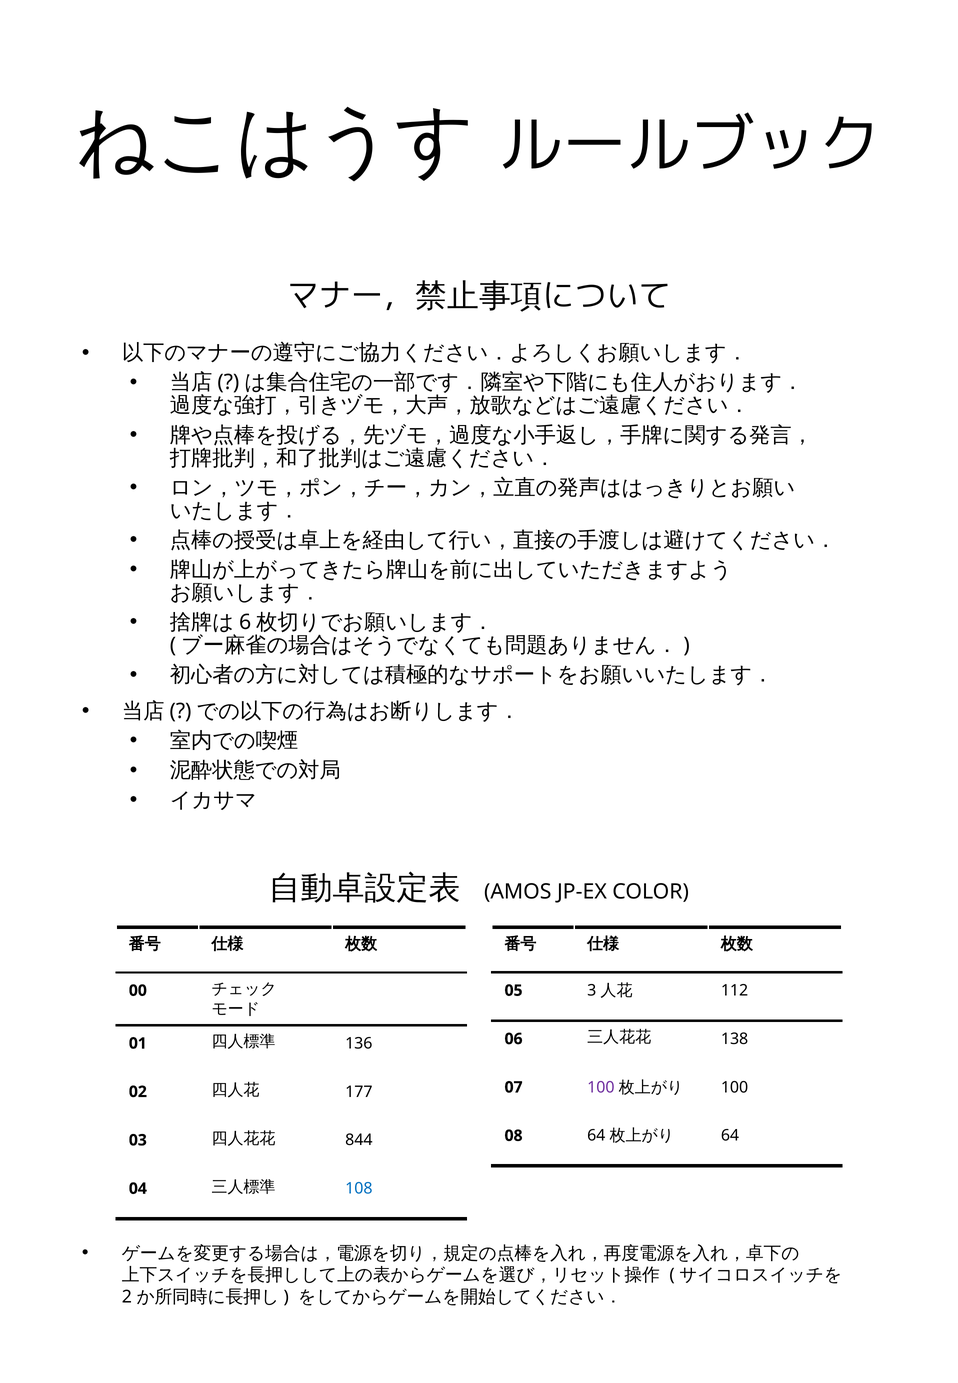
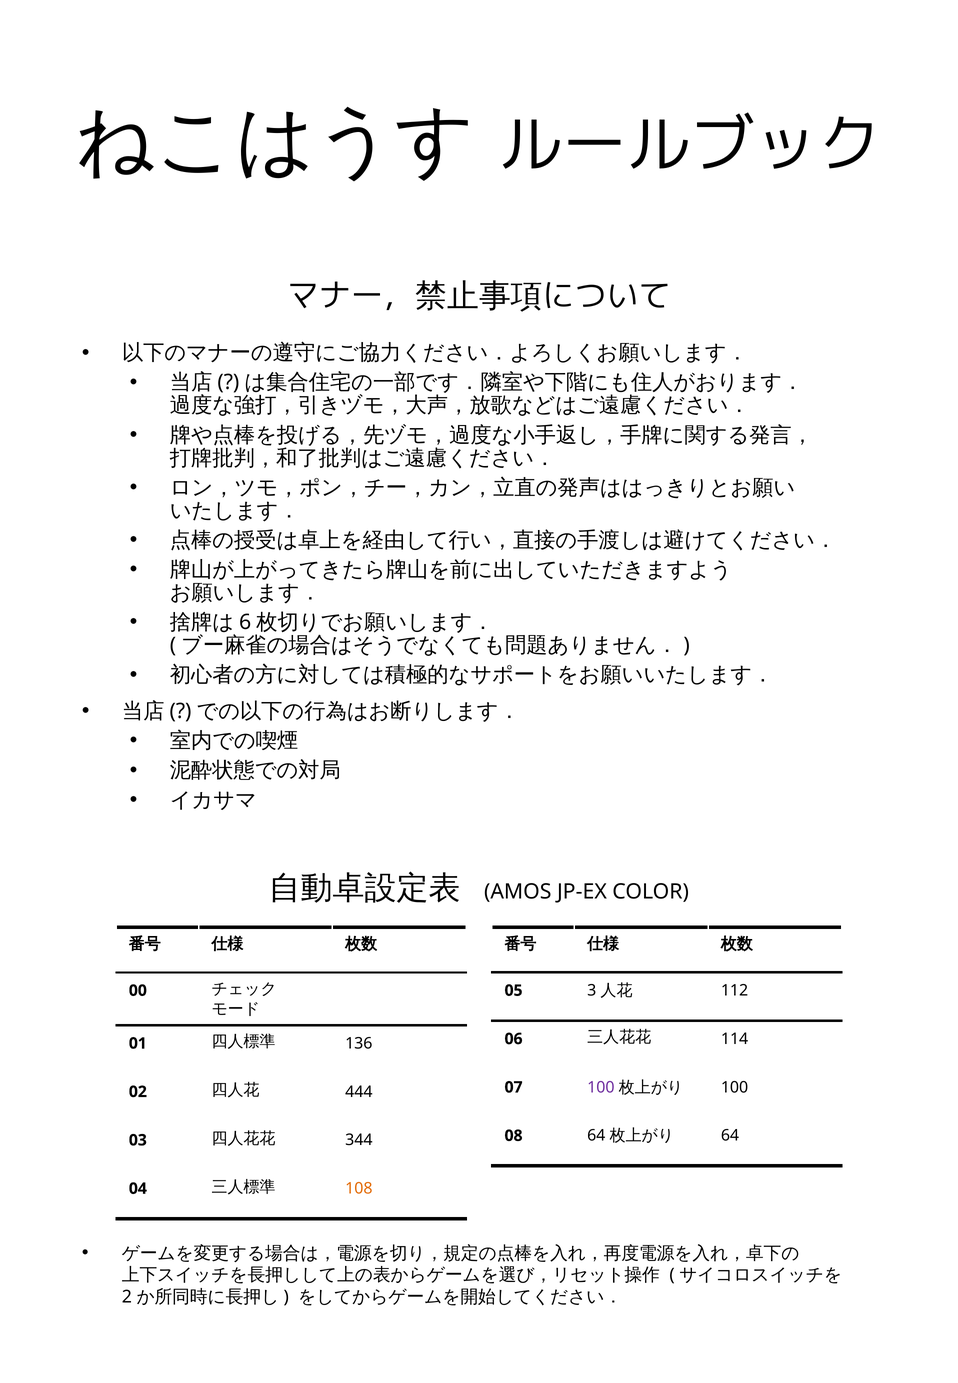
138: 138 -> 114 (735, 1040)
177: 177 -> 444 (359, 1092)
844: 844 -> 344 (359, 1141)
108 colour: blue -> orange (359, 1189)
